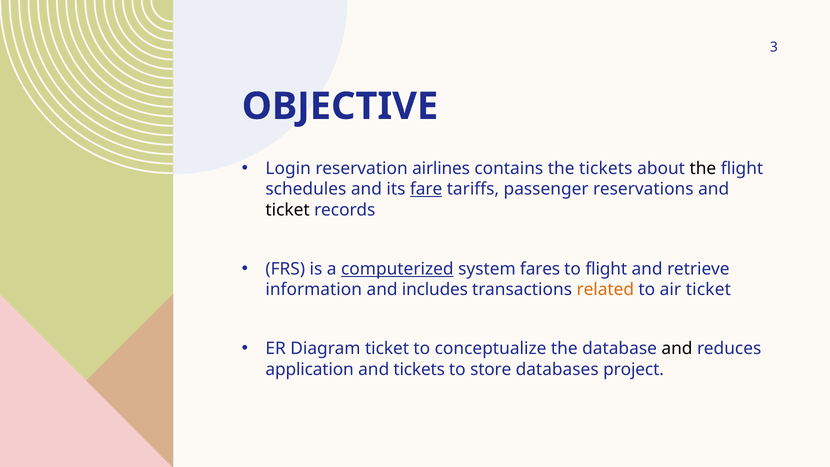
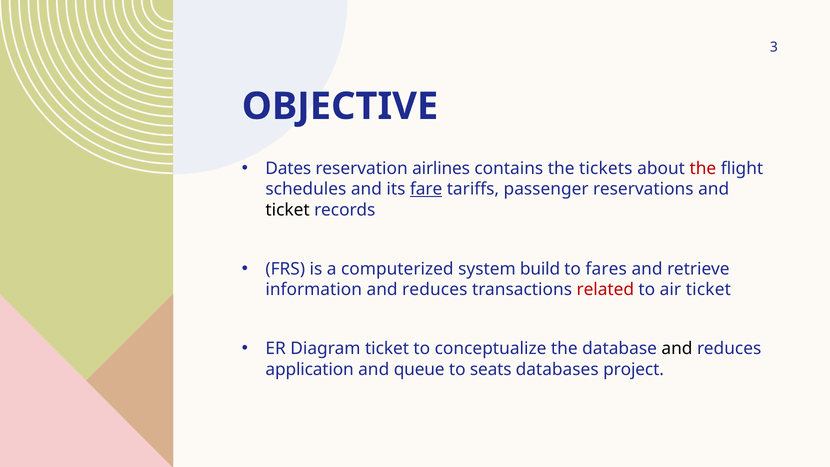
Login: Login -> Dates (288, 168)
the colour: black -> red (703, 168)
computerized underline: present -> none (397, 269)
fares: fares -> build (540, 269)
to flight: flight -> fares (606, 269)
information and includes: includes -> reduces (435, 290)
related colour: orange -> red (605, 290)
and tickets: tickets -> queue (419, 369)
store: store -> seats (491, 369)
